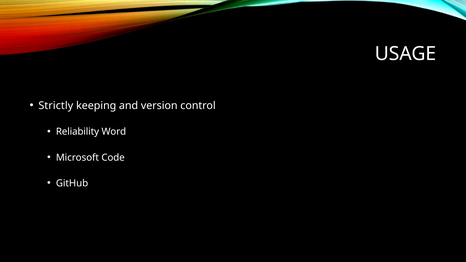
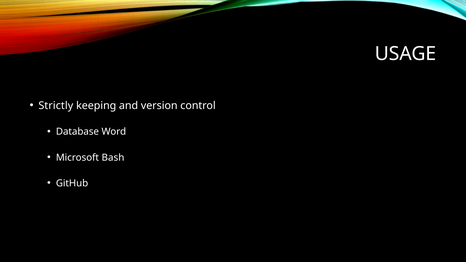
Reliability: Reliability -> Database (77, 132)
Code: Code -> Bash (113, 158)
